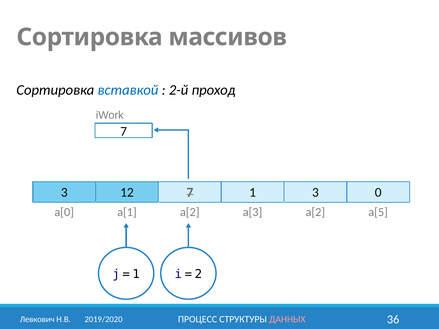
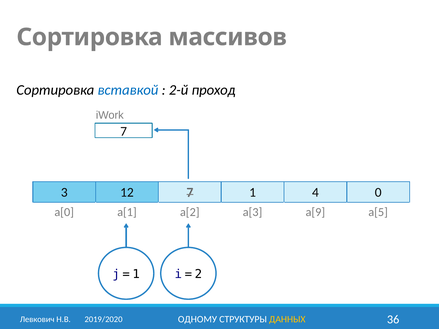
1 3: 3 -> 4 (315, 192)
a[3 a[2: a[2 -> a[9 (315, 212)
ПРОЦЕСС: ПРОЦЕСС -> ОДНОМУ (197, 319)
ДАННЫХ colour: pink -> yellow (287, 319)
